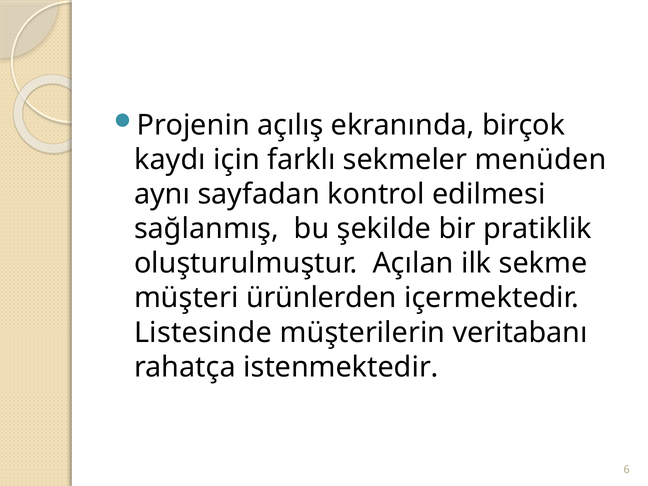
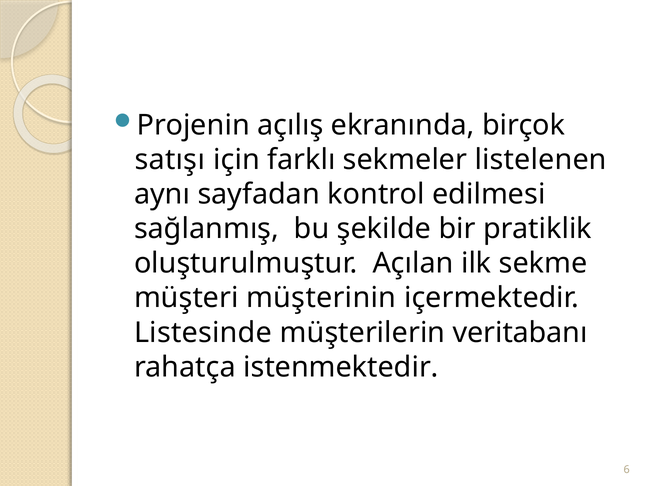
kaydı: kaydı -> satışı (170, 160)
menüden: menüden -> listelenen (541, 160)
ürünlerden: ürünlerden -> müşterinin (321, 298)
